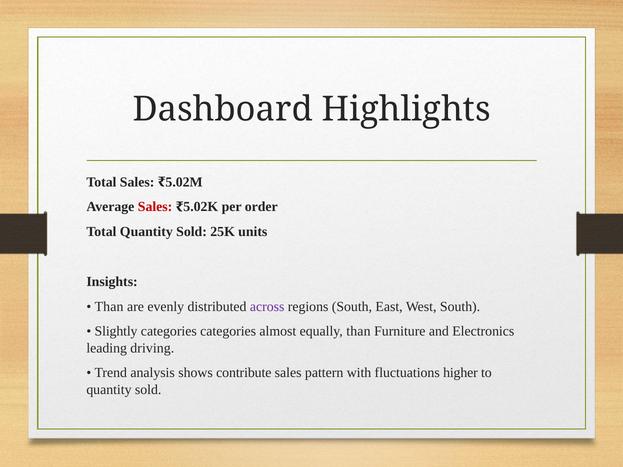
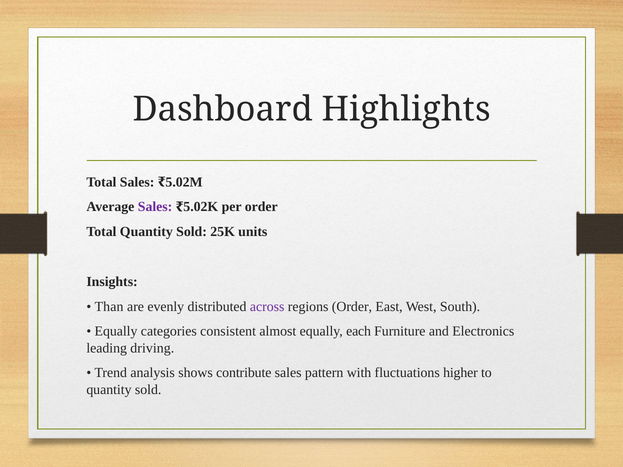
Sales colour: red -> purple (155, 207)
regions South: South -> Order (352, 307)
Slightly: Slightly -> Equally (116, 332)
categories categories: categories -> consistent (228, 332)
equally than: than -> each (359, 332)
